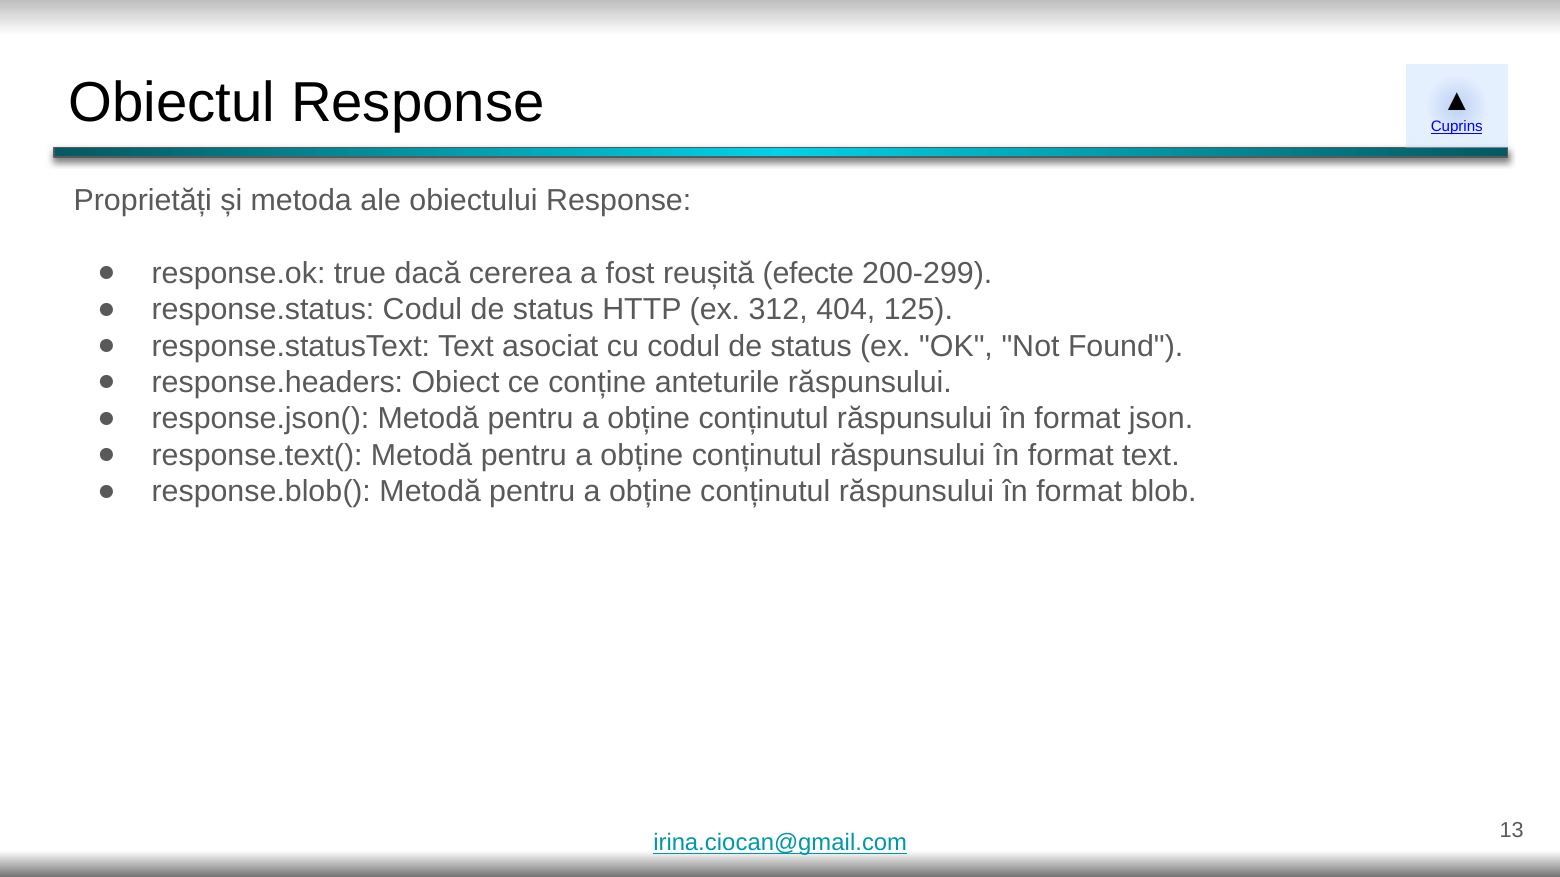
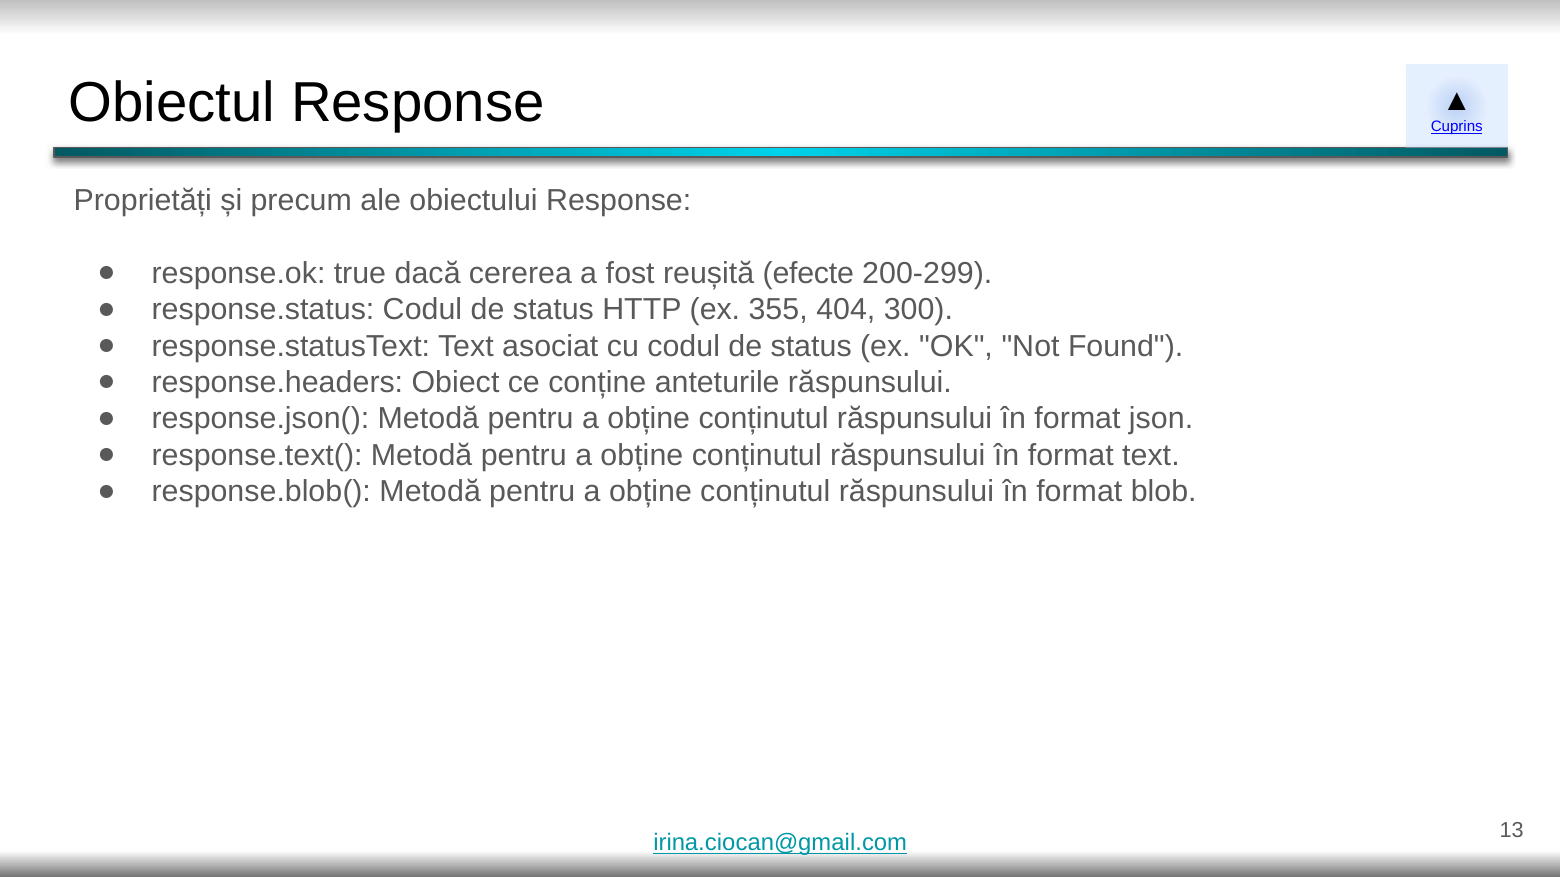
metoda: metoda -> precum (301, 201)
312: 312 -> 355 (778, 310)
125: 125 -> 300 (918, 310)
